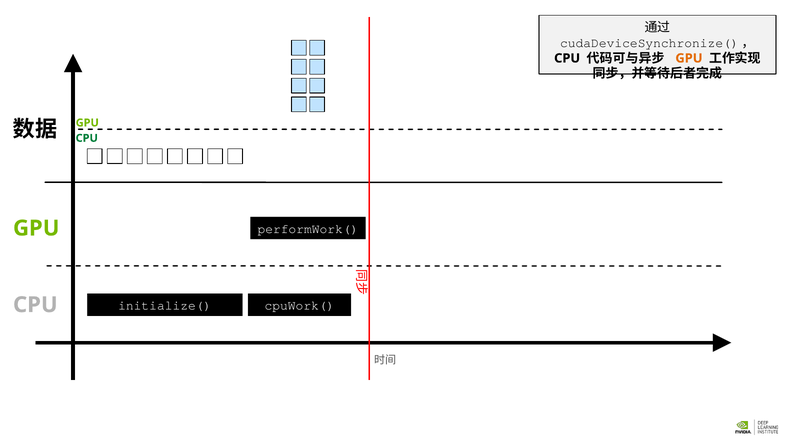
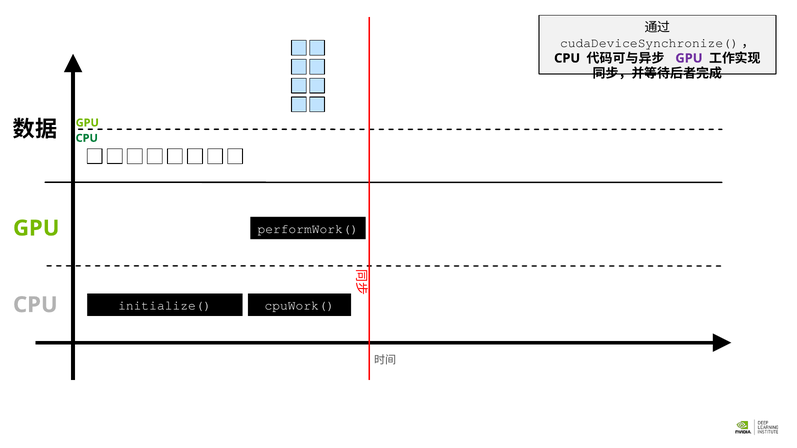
GPU colour: orange -> purple (689, 58)
